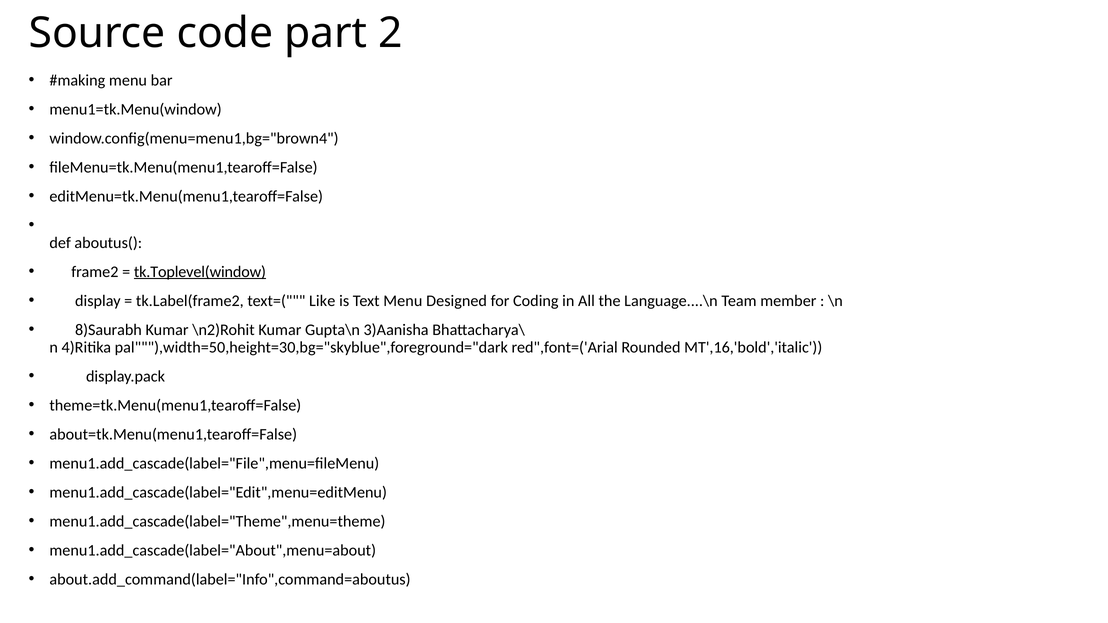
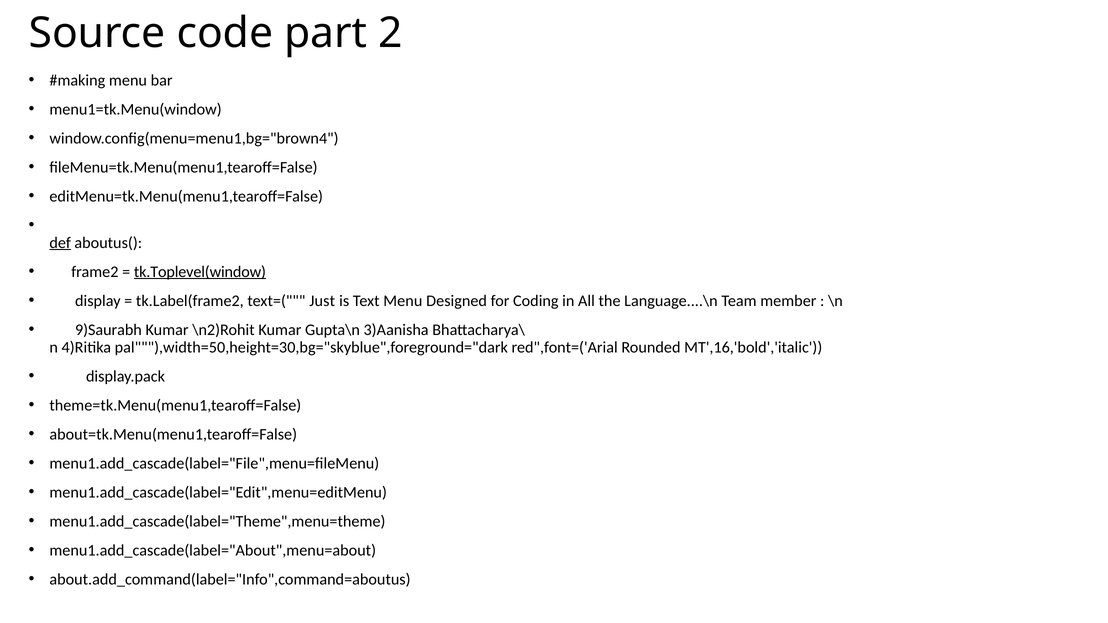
def underline: none -> present (60, 243)
Like: Like -> Just (322, 301)
8)Saurabh: 8)Saurabh -> 9)Saurabh (108, 330)
